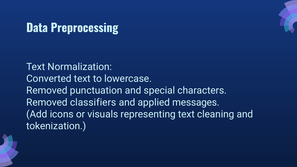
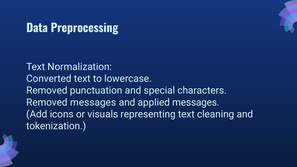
Removed classifiers: classifiers -> messages (93, 102)
